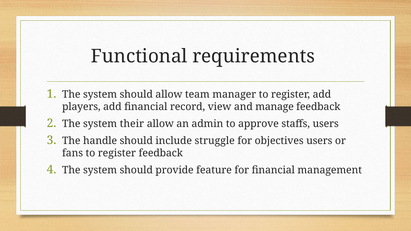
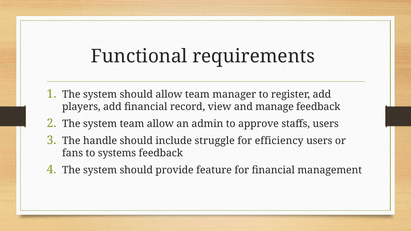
system their: their -> team (132, 124)
objectives: objectives -> efficiency (279, 141)
fans to register: register -> systems (117, 153)
